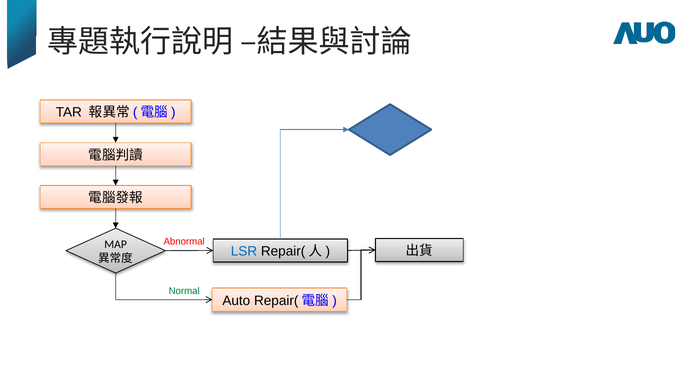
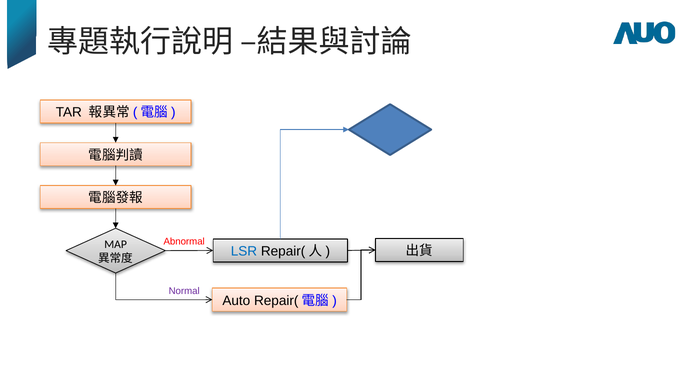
Normal colour: green -> purple (184, 291)
